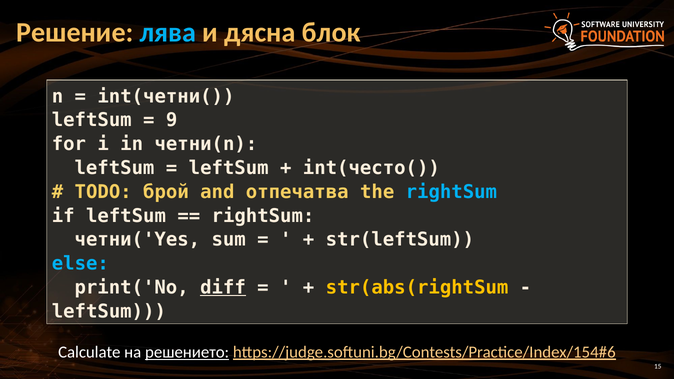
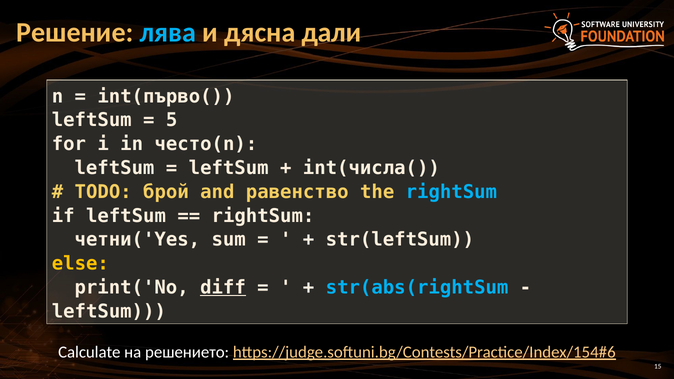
блок: блок -> дали (331, 33)
int(четни(: int(четни( -> int(първо( (166, 96)
9: 9 -> 5 (172, 120)
четни(n: четни(n -> често(n (206, 144)
int(често(: int(често( -> int(числа( (371, 168)
отпечатва: отпечатва -> равенство (297, 192)
else colour: light blue -> yellow (80, 264)
str(abs(rightSum colour: yellow -> light blue (417, 288)
решението underline: present -> none (187, 352)
